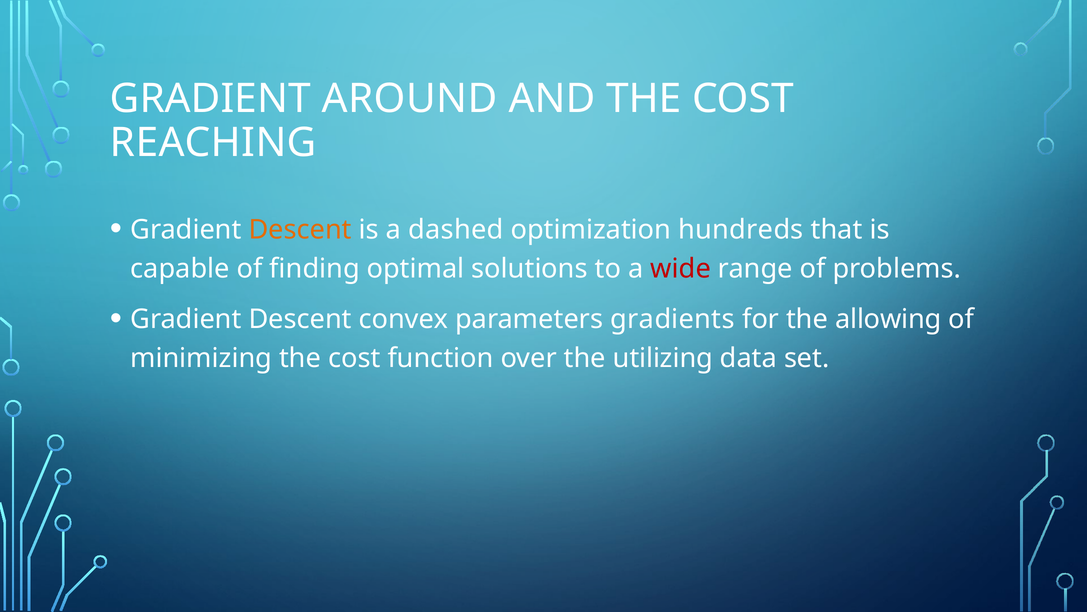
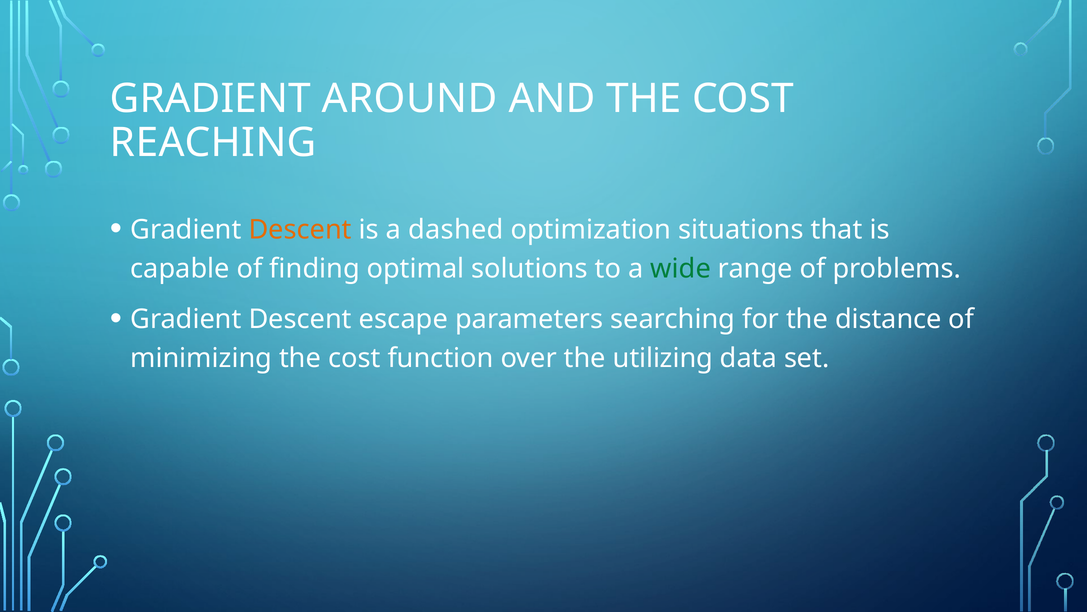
hundreds: hundreds -> situations (741, 229)
wide colour: red -> green (681, 268)
convex: convex -> escape (403, 319)
gradients: gradients -> searching (673, 319)
allowing: allowing -> distance (888, 319)
